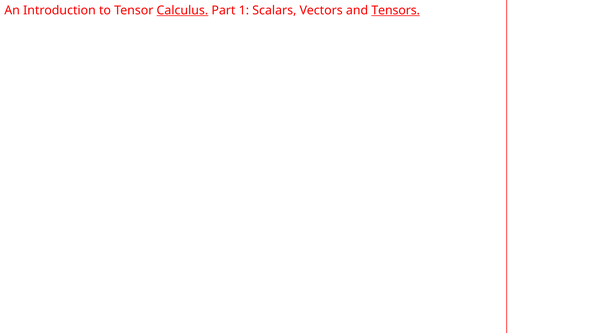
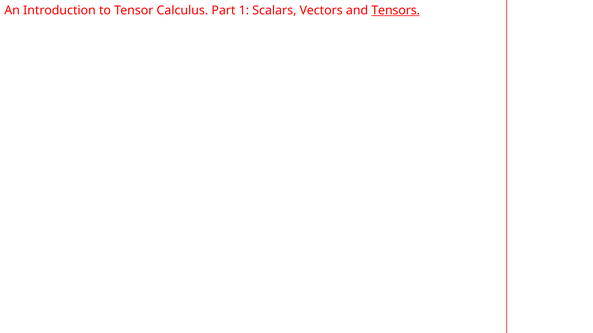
Calculus underline: present -> none (182, 10)
